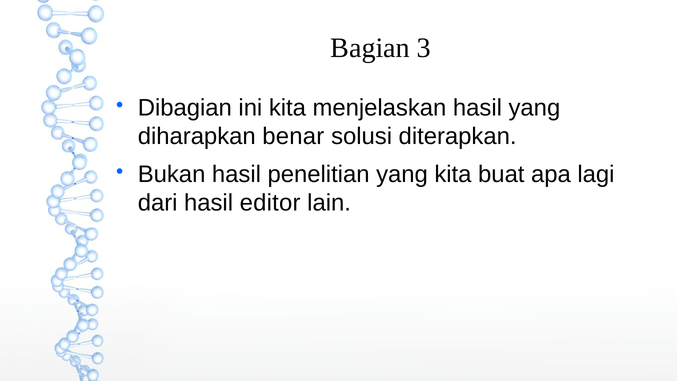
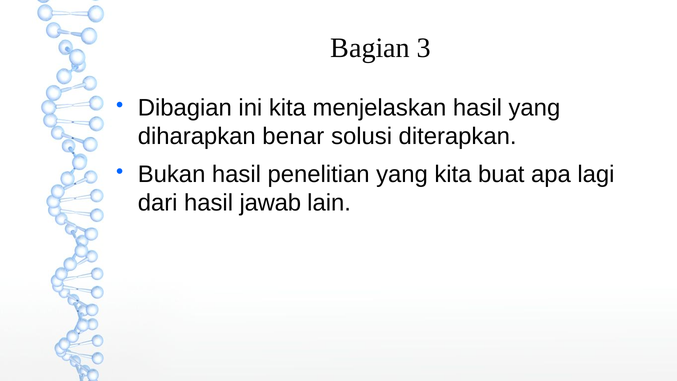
editor: editor -> jawab (270, 203)
